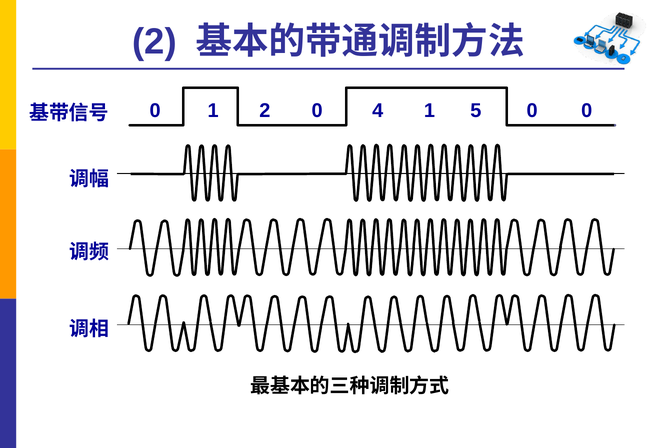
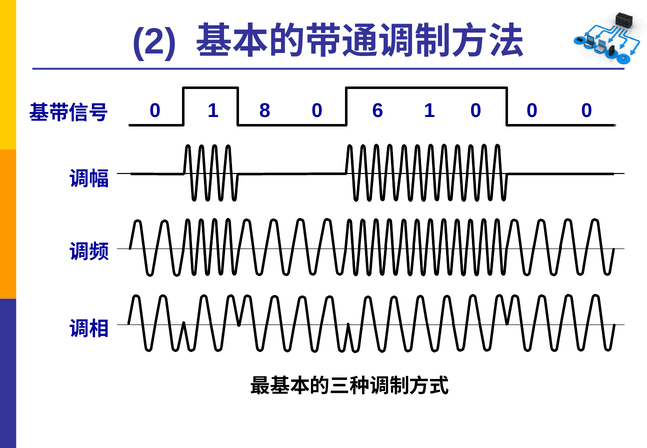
1 2: 2 -> 8 (265, 111)
4: 4 -> 6 (378, 111)
1 5: 5 -> 0 (476, 111)
